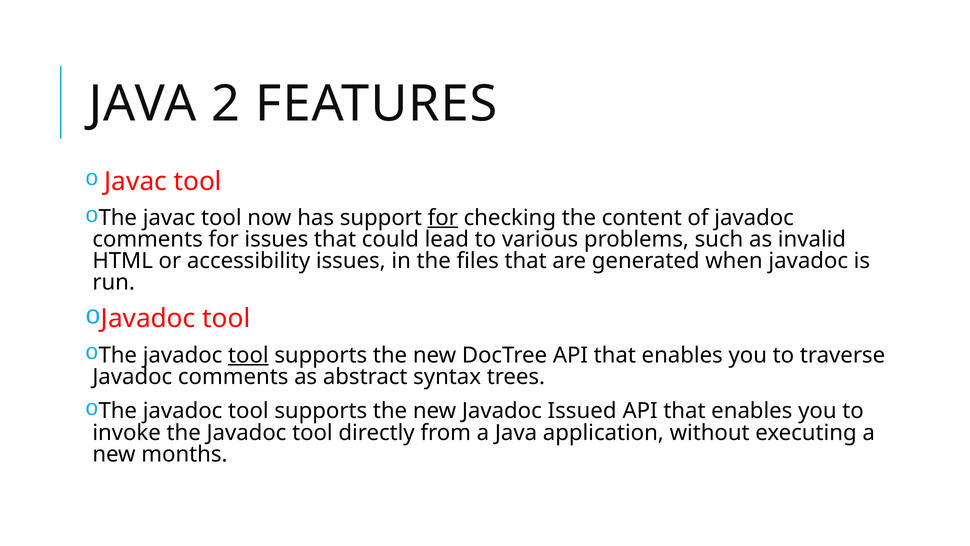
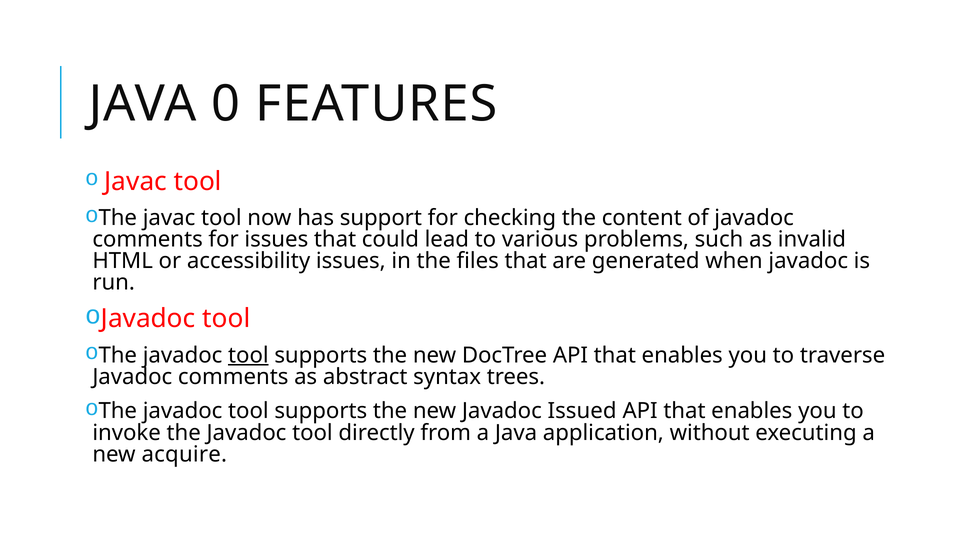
2: 2 -> 0 (226, 104)
for underline: present -> none (443, 218)
months: months -> acquire (184, 454)
